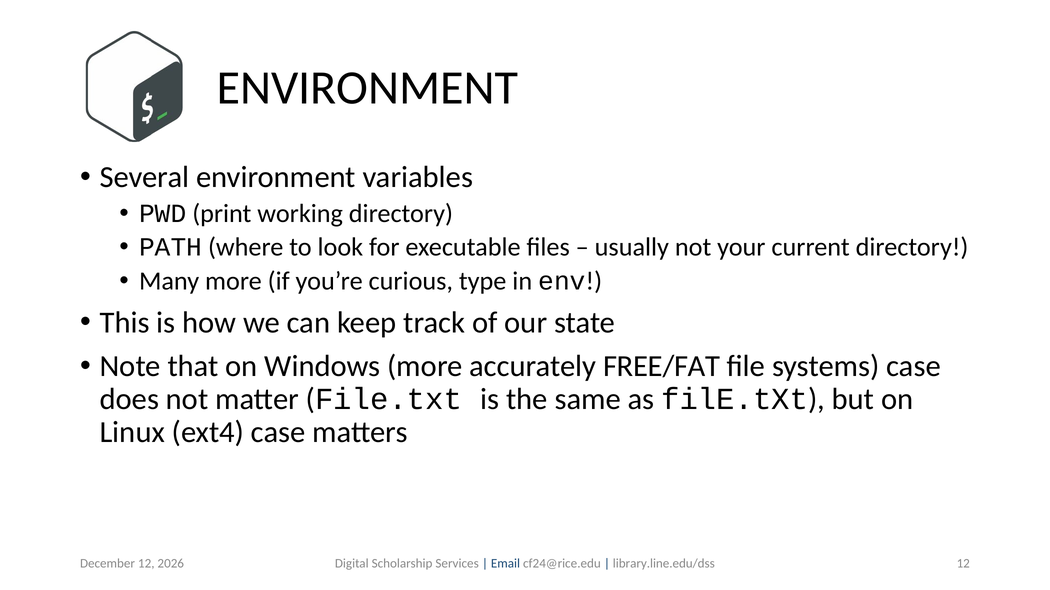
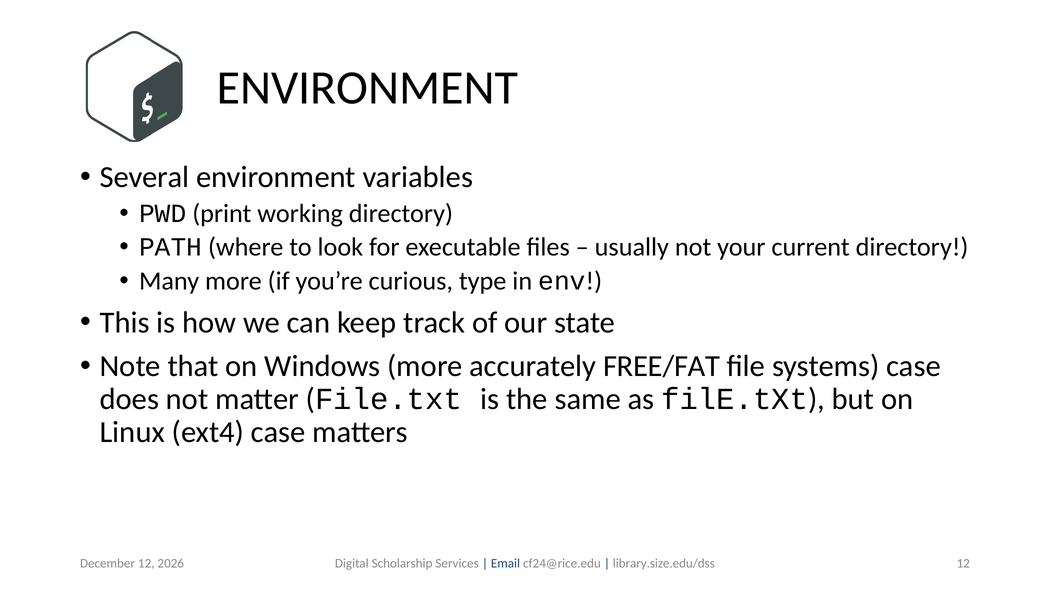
library.line.edu/dss: library.line.edu/dss -> library.size.edu/dss (664, 564)
